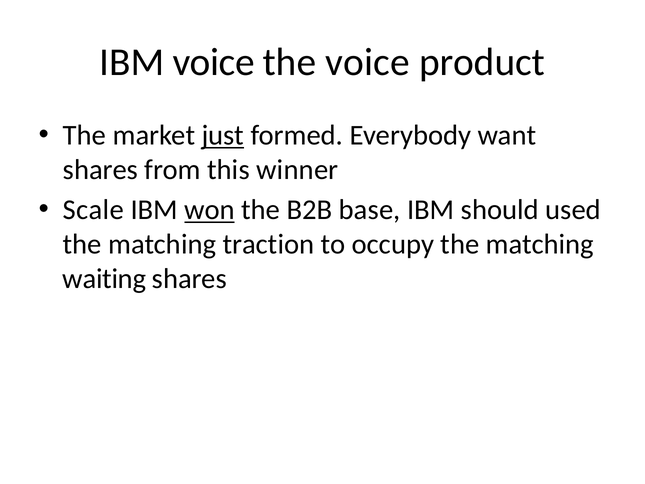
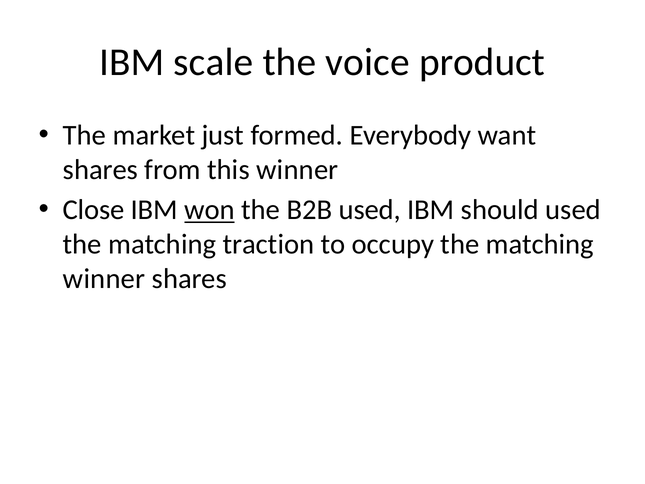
IBM voice: voice -> scale (213, 62)
just underline: present -> none (223, 135)
Scale: Scale -> Close (94, 210)
B2B base: base -> used (370, 210)
waiting: waiting -> winner (104, 279)
